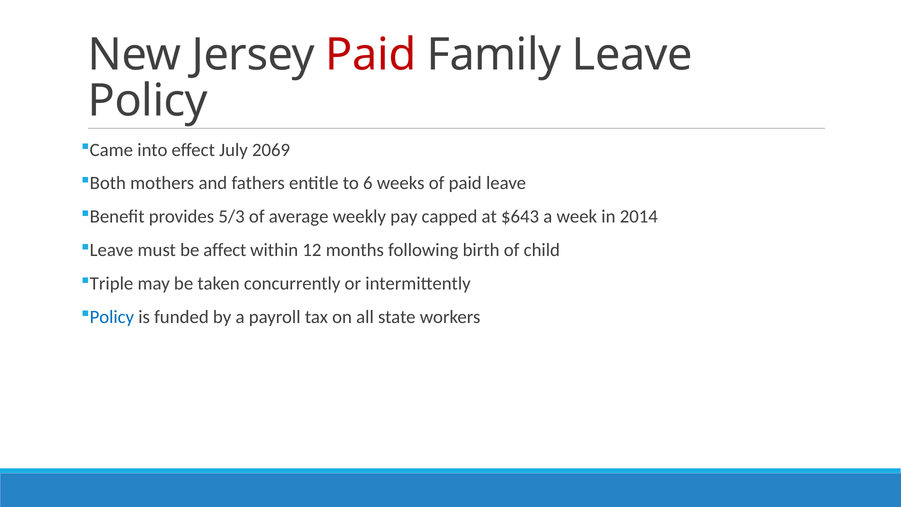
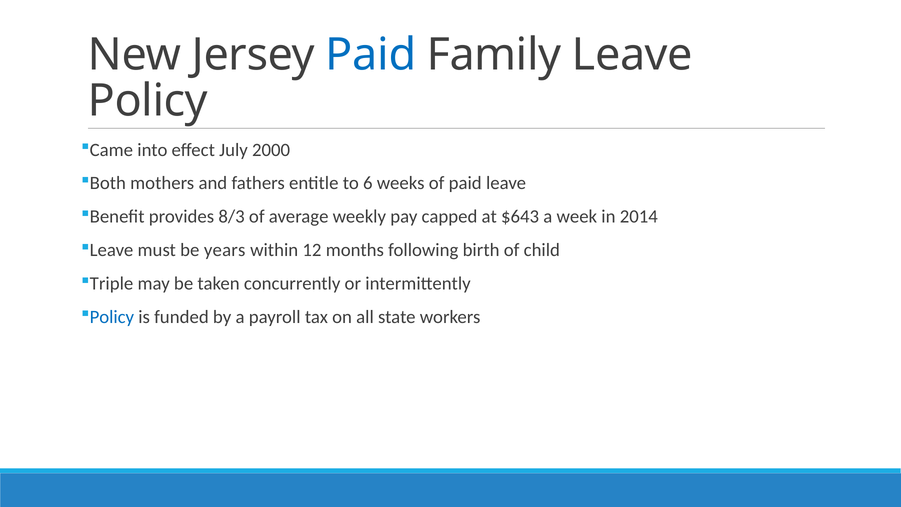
Paid colour: red -> blue (371, 55)
2069: 2069 -> 2000 (271, 150)
5/3: 5/3 -> 8/3 (232, 217)
affect: affect -> years (225, 250)
